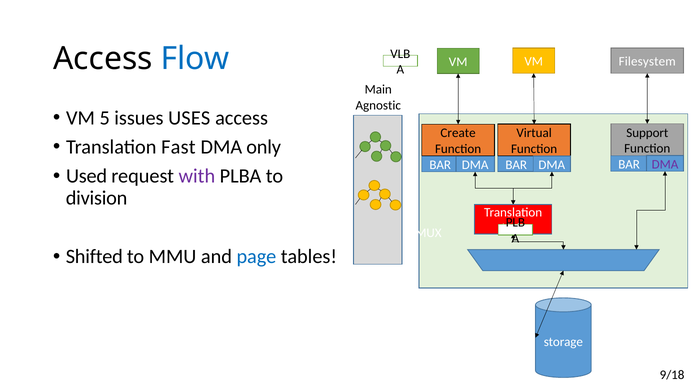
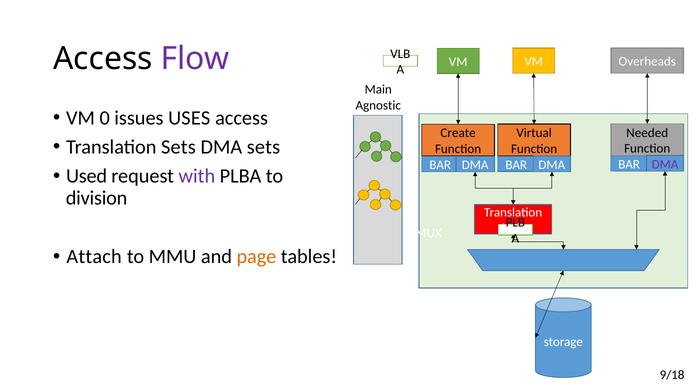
Flow colour: blue -> purple (195, 58)
Filesystem: Filesystem -> Overheads (647, 61)
5: 5 -> 0 (105, 118)
Support: Support -> Needed (647, 133)
Translation Fast: Fast -> Sets (178, 147)
DMA only: only -> sets (263, 147)
Shifted: Shifted -> Attach (94, 256)
page colour: blue -> orange (256, 256)
